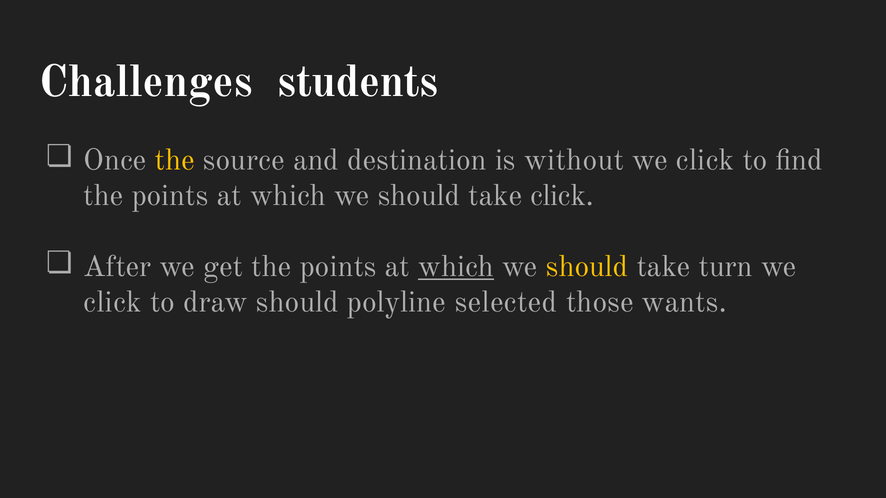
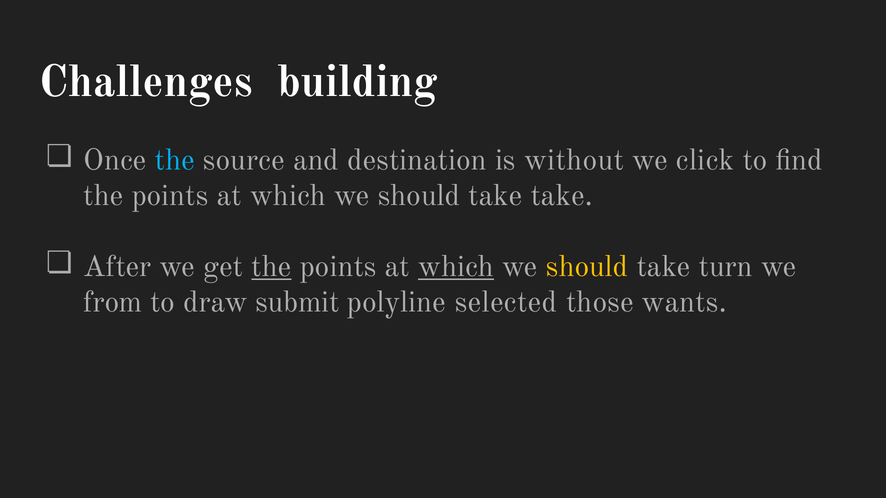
students: students -> building (358, 82)
the colour: yellow -> light blue (175, 160)
take click: click -> take (562, 196)
the underline: none -> present (271, 267)
click: click -> from (113, 302)
draw should: should -> submit (297, 302)
